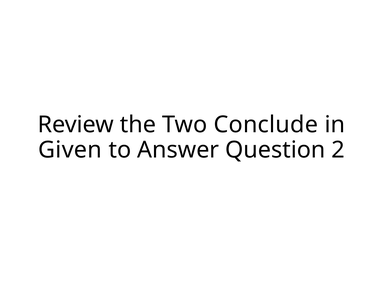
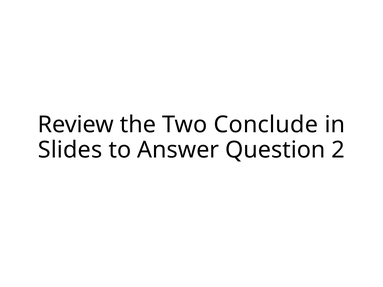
Given: Given -> Slides (70, 150)
